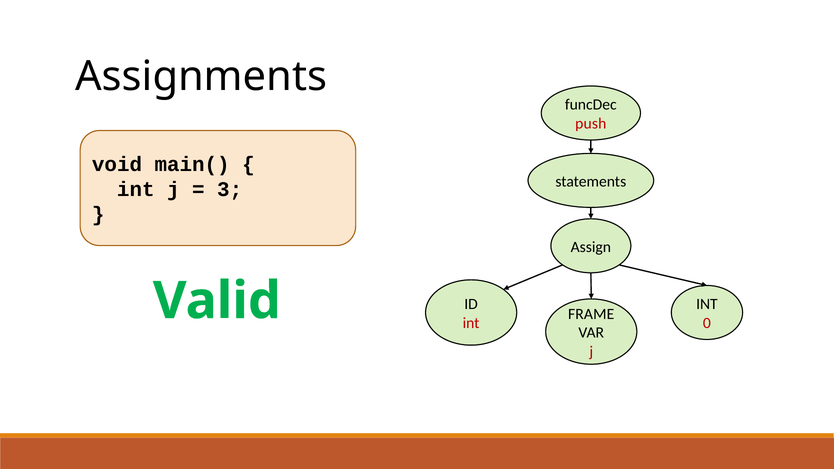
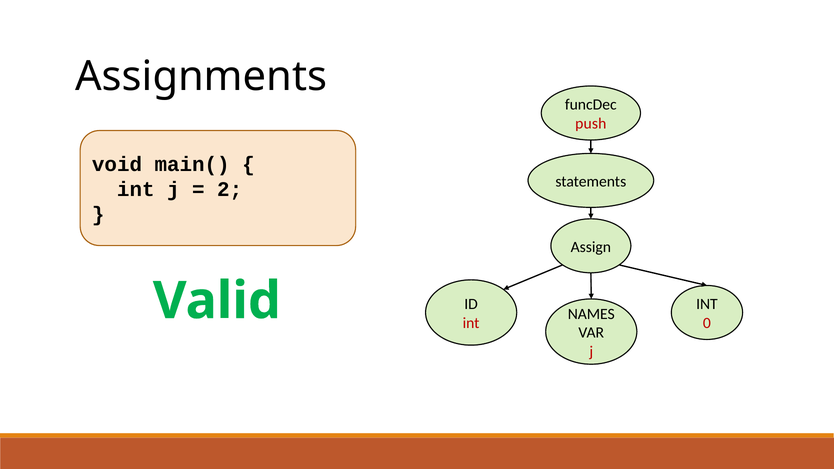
3: 3 -> 2 (230, 190)
FRAME: FRAME -> NAMES (591, 314)
